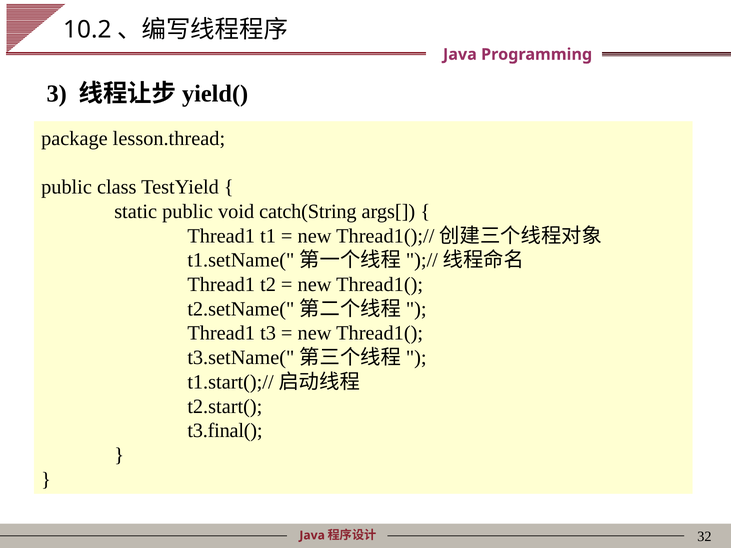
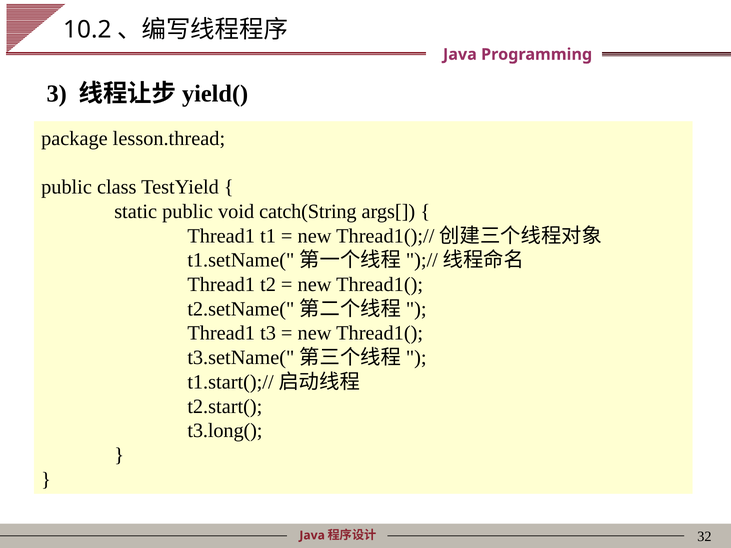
t3.final(: t3.final( -> t3.long( (225, 431)
